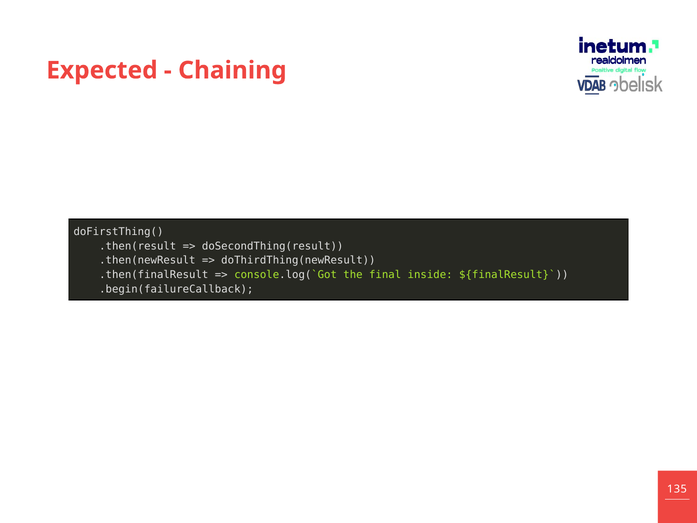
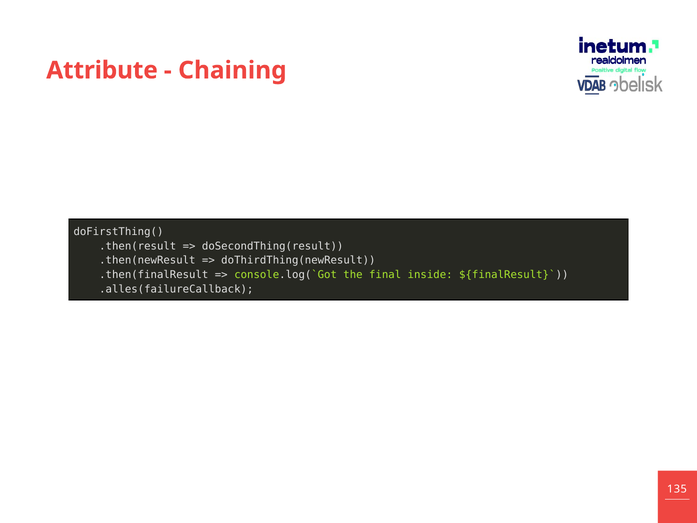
Expected: Expected -> Attribute (102, 70)
.begin(failureCallback: .begin(failureCallback -> .alles(failureCallback (176, 289)
